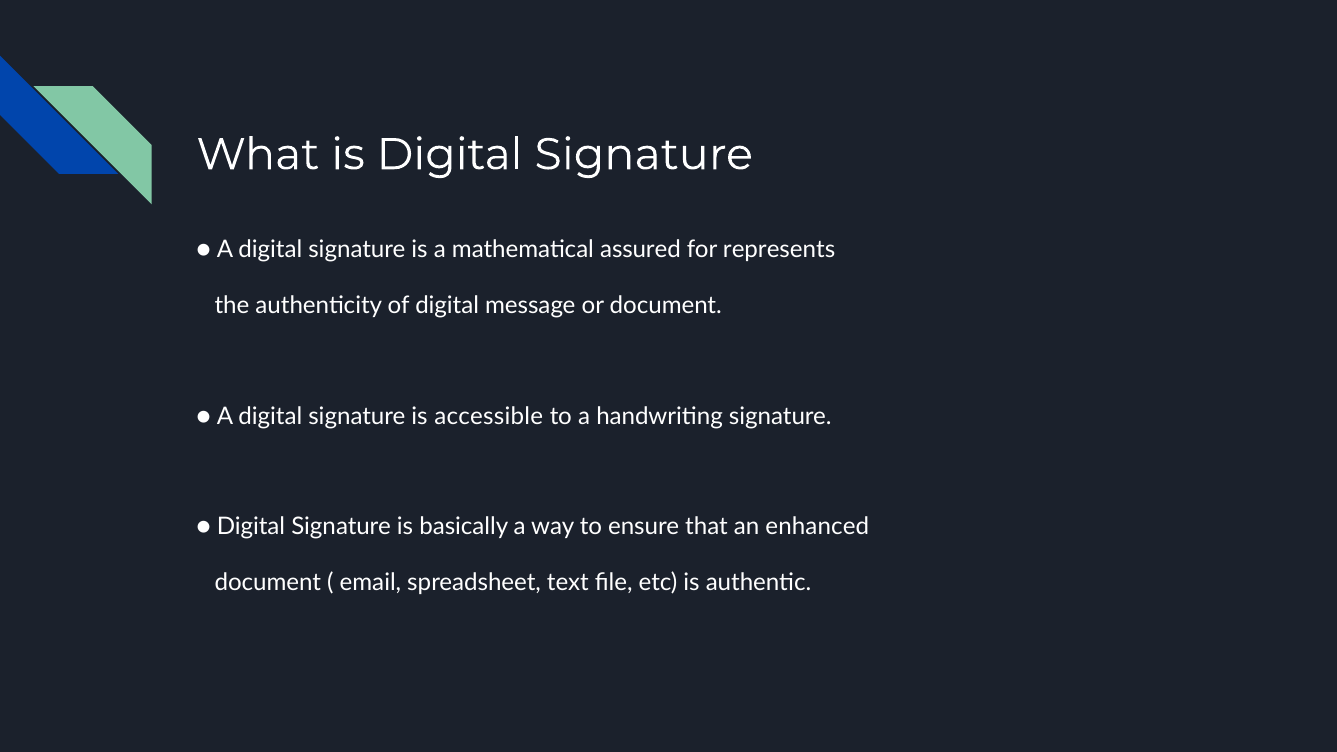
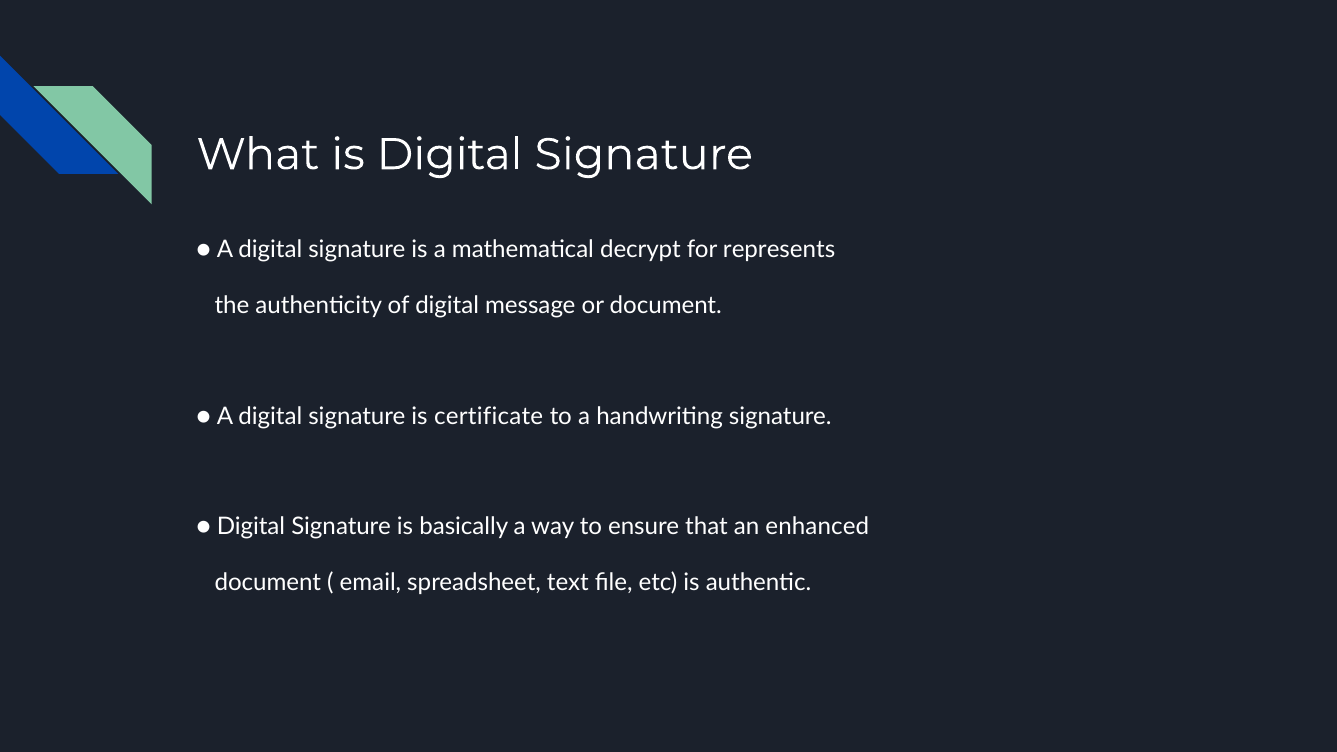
assured: assured -> decrypt (640, 250)
accessible: accessible -> certificate (489, 416)
